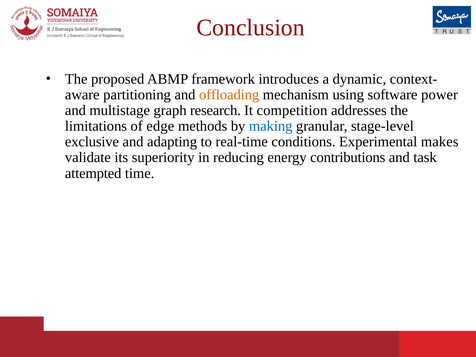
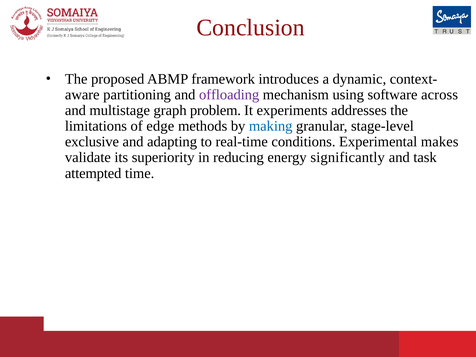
offloading colour: orange -> purple (229, 95)
power: power -> across (440, 95)
research: research -> problem (215, 110)
competition: competition -> experiments (292, 110)
contributions: contributions -> significantly (348, 158)
